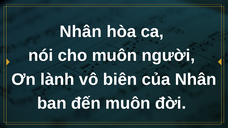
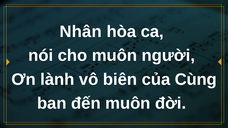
của Nhân: Nhân -> Cùng (196, 80)
